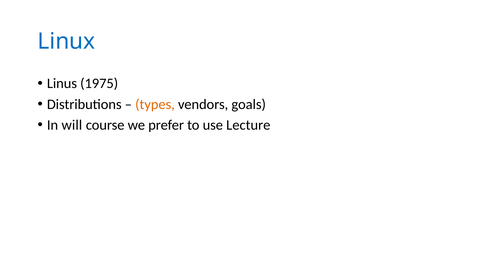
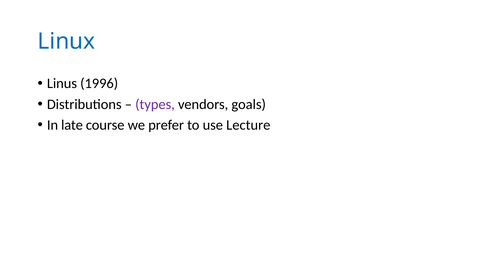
1975: 1975 -> 1996 (99, 84)
types colour: orange -> purple (155, 104)
will: will -> late (72, 125)
